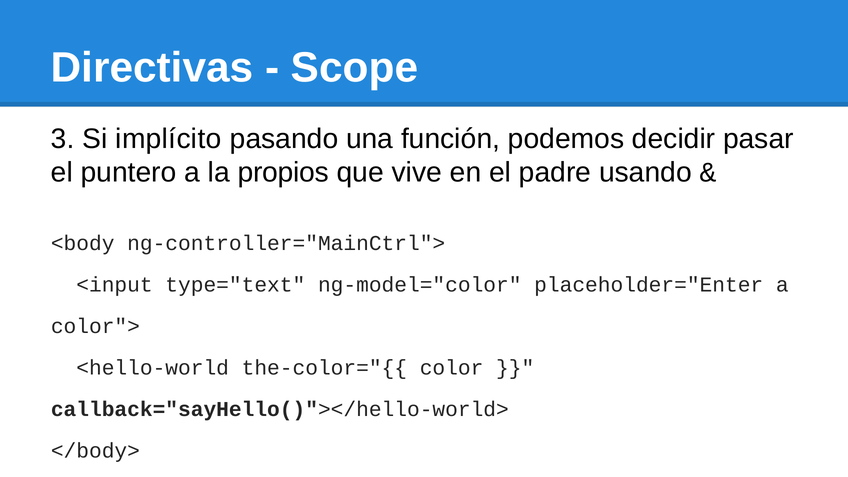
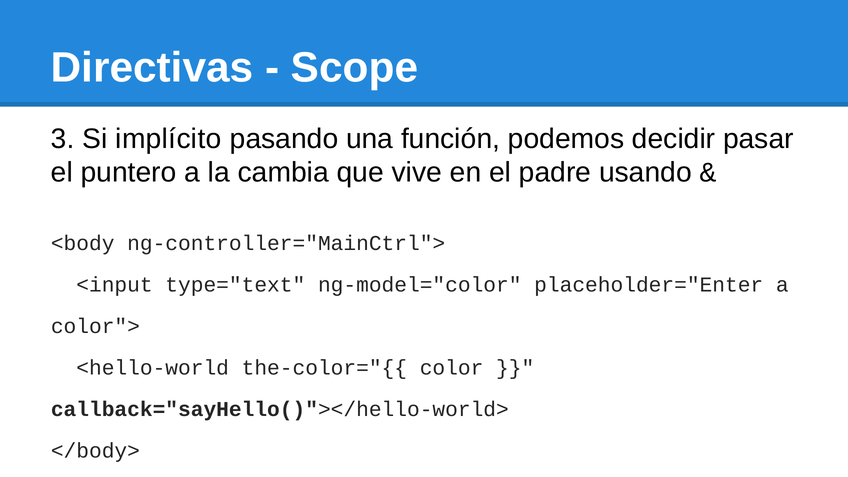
propios: propios -> cambia (283, 173)
